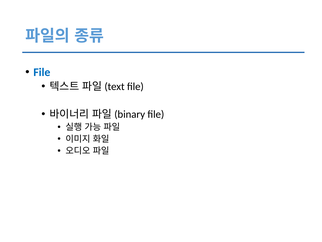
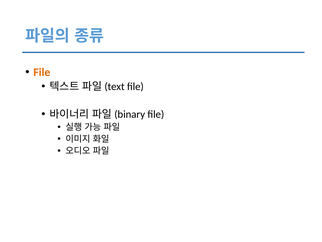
File colour: blue -> orange (42, 72)
